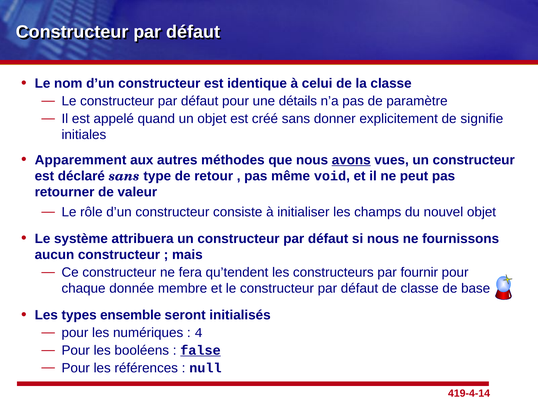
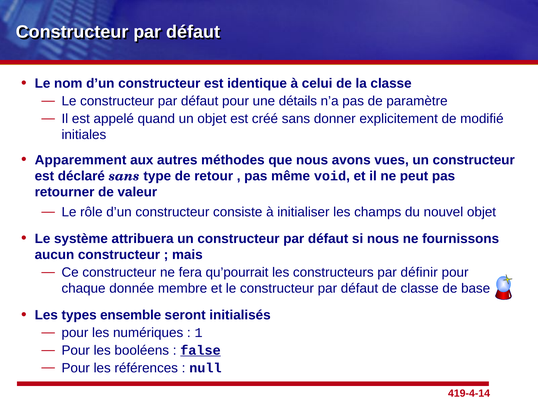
signifie: signifie -> modifié (482, 119)
avons underline: present -> none (351, 160)
qu’tendent: qu’tendent -> qu’pourrait (237, 273)
fournir: fournir -> définir (419, 273)
4: 4 -> 1 (199, 333)
